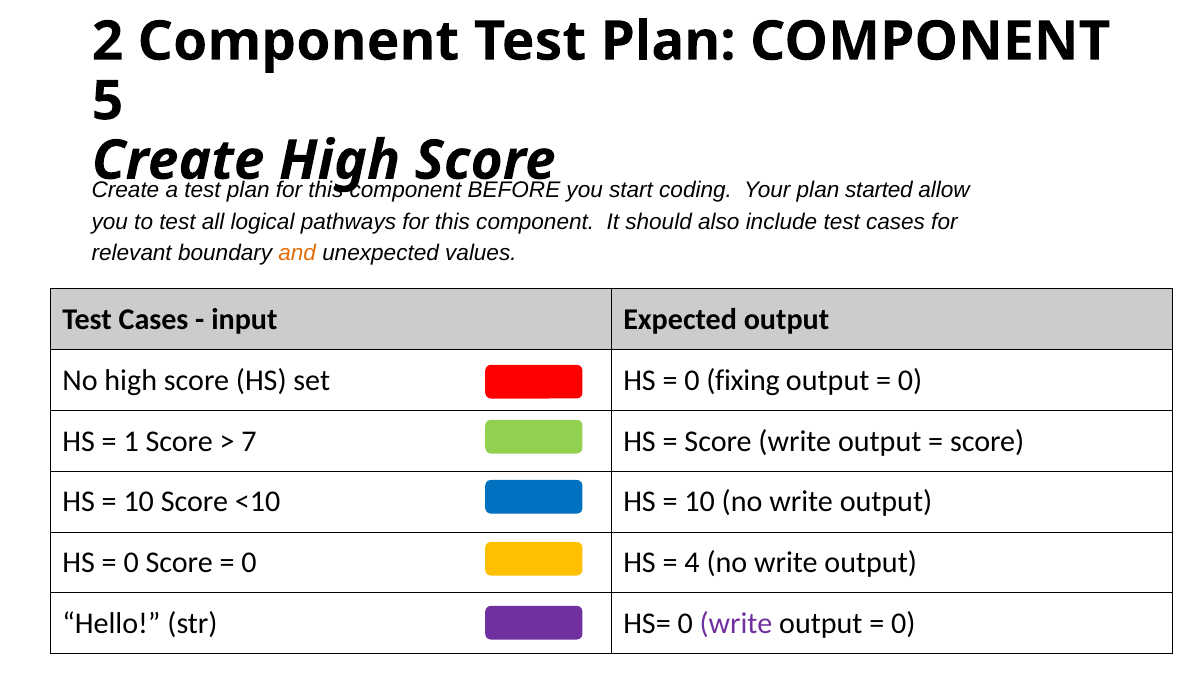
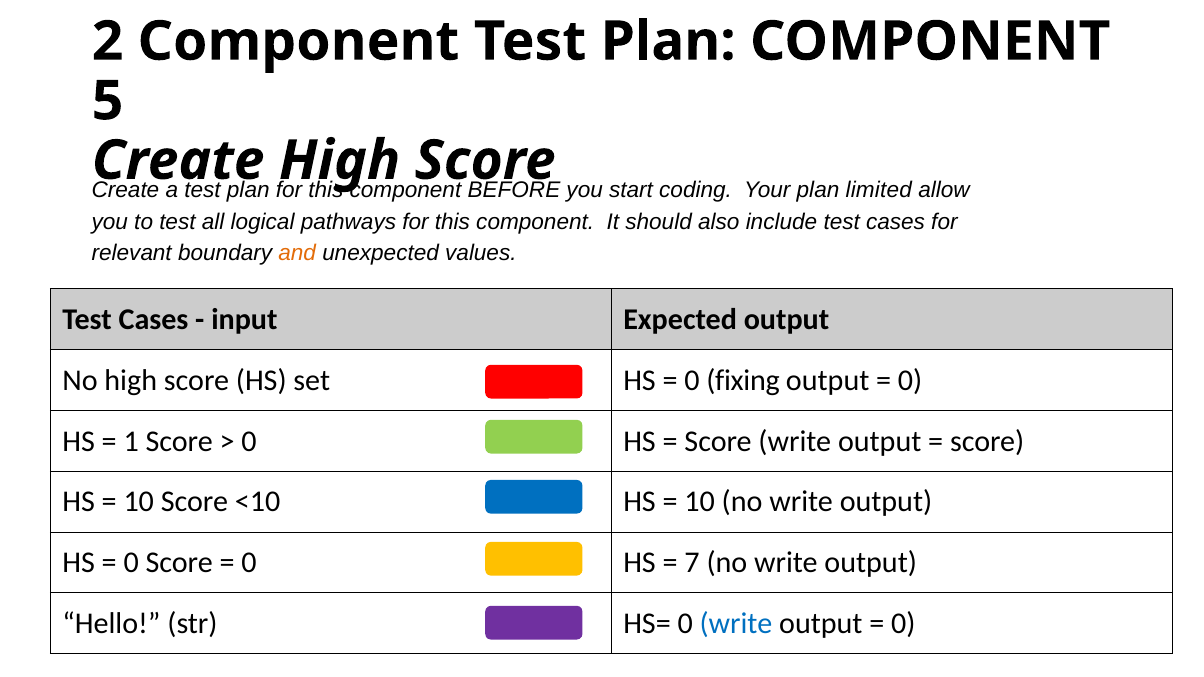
started: started -> limited (879, 191)
7: 7 -> 0 (249, 441)
4: 4 -> 7 (692, 563)
write colour: purple -> blue (736, 624)
